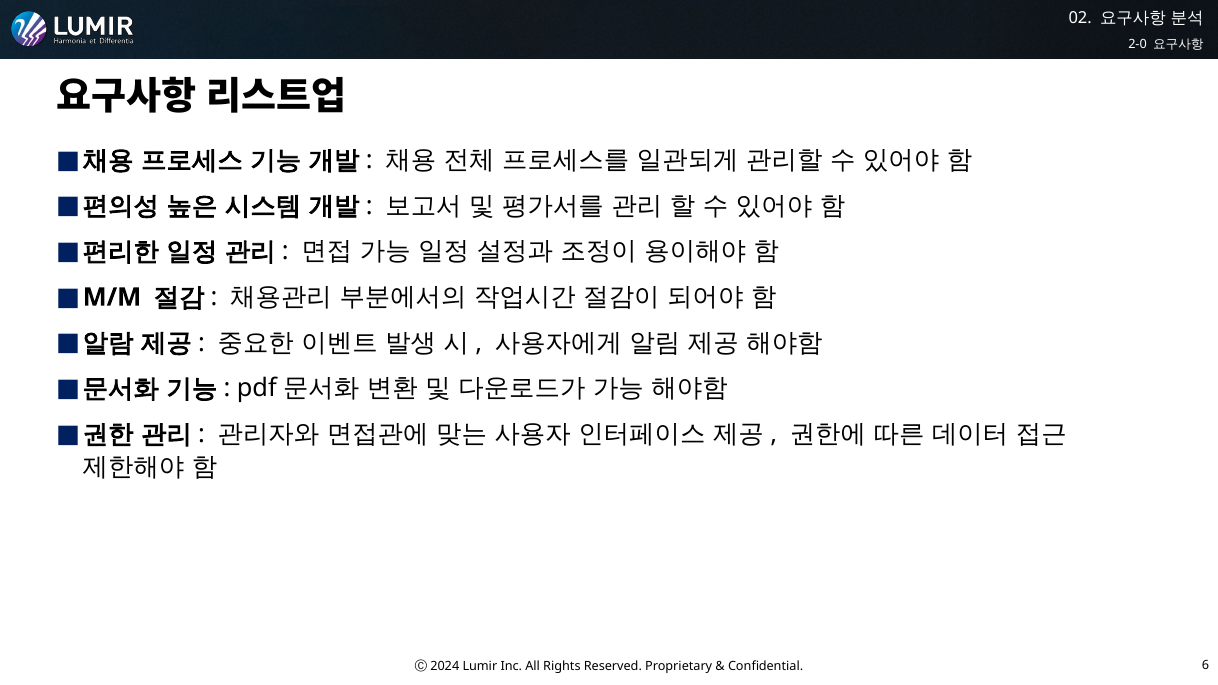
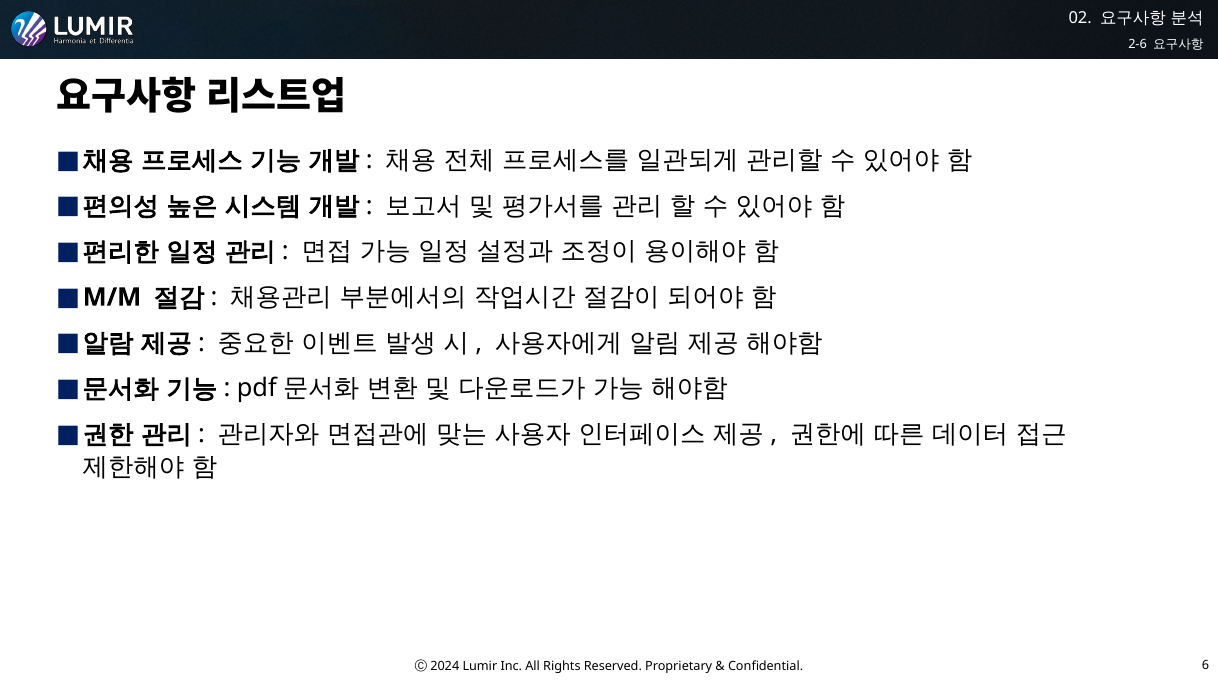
2-0: 2-0 -> 2-6 (1138, 45)
